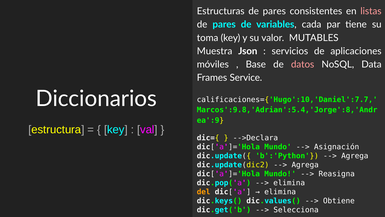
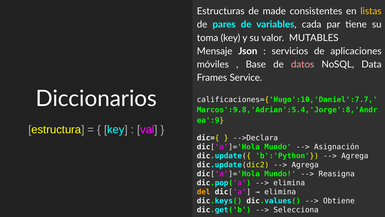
Estructuras de pares: pares -> made (274, 11)
listas colour: pink -> yellow (371, 11)
Muestra: Muestra -> Mensaje (215, 51)
